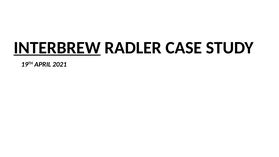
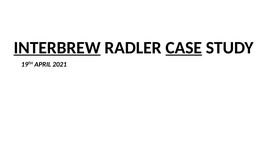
CASE underline: none -> present (184, 48)
